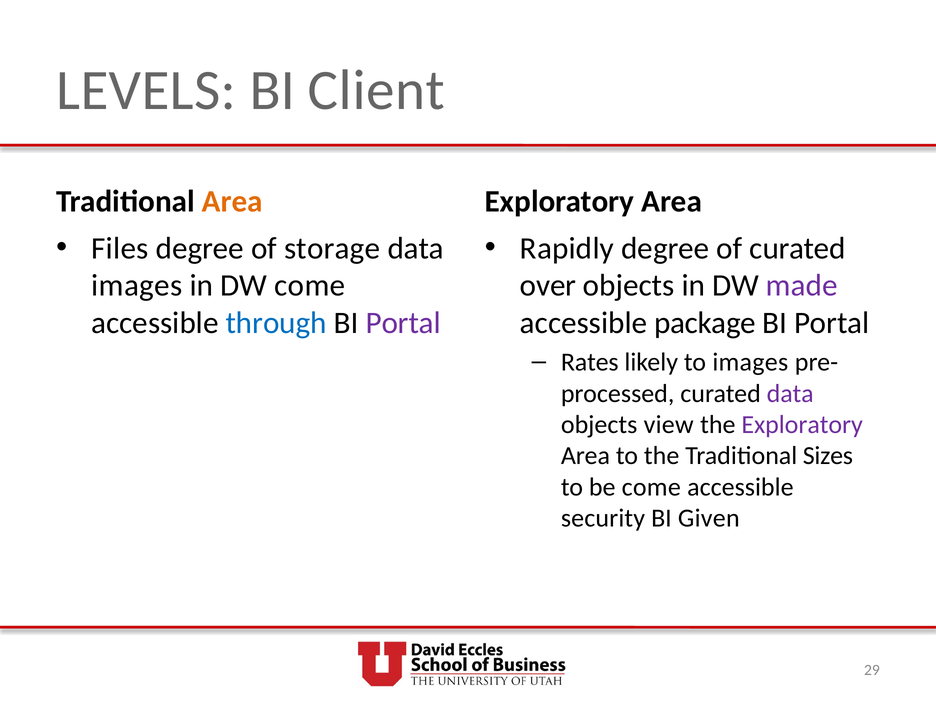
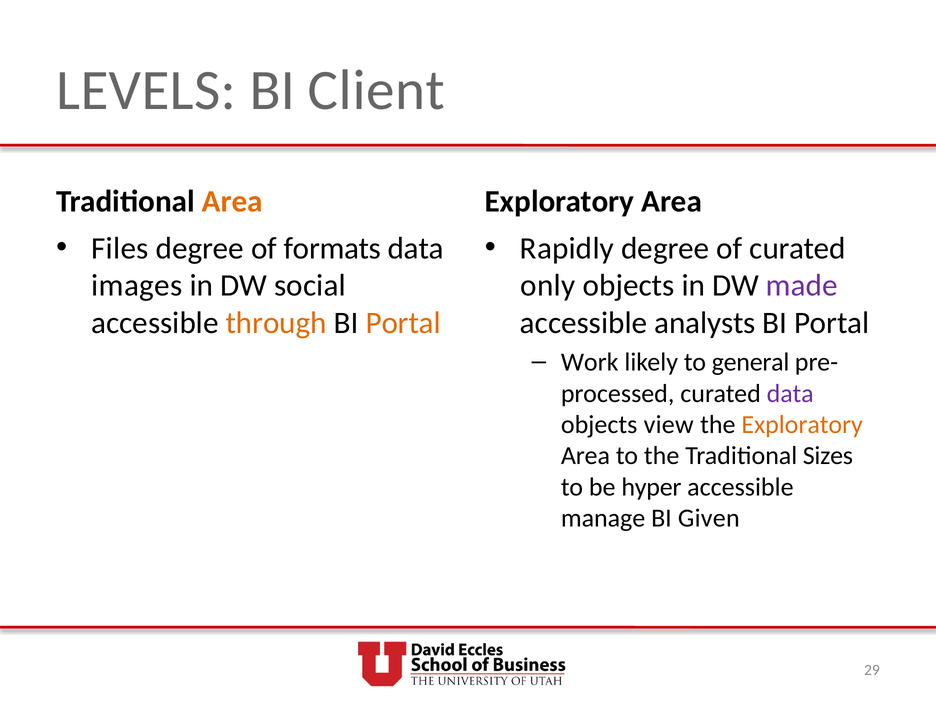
storage: storage -> formats (332, 248)
DW come: come -> social (310, 286)
over: over -> only (548, 286)
through colour: blue -> orange (276, 323)
Portal colour: purple -> orange (403, 323)
package: package -> analysts (705, 323)
Rates: Rates -> Work (590, 362)
to images: images -> general (751, 362)
Exploratory colour: purple -> orange (802, 425)
be come: come -> hyper (651, 487)
security: security -> manage (603, 518)
